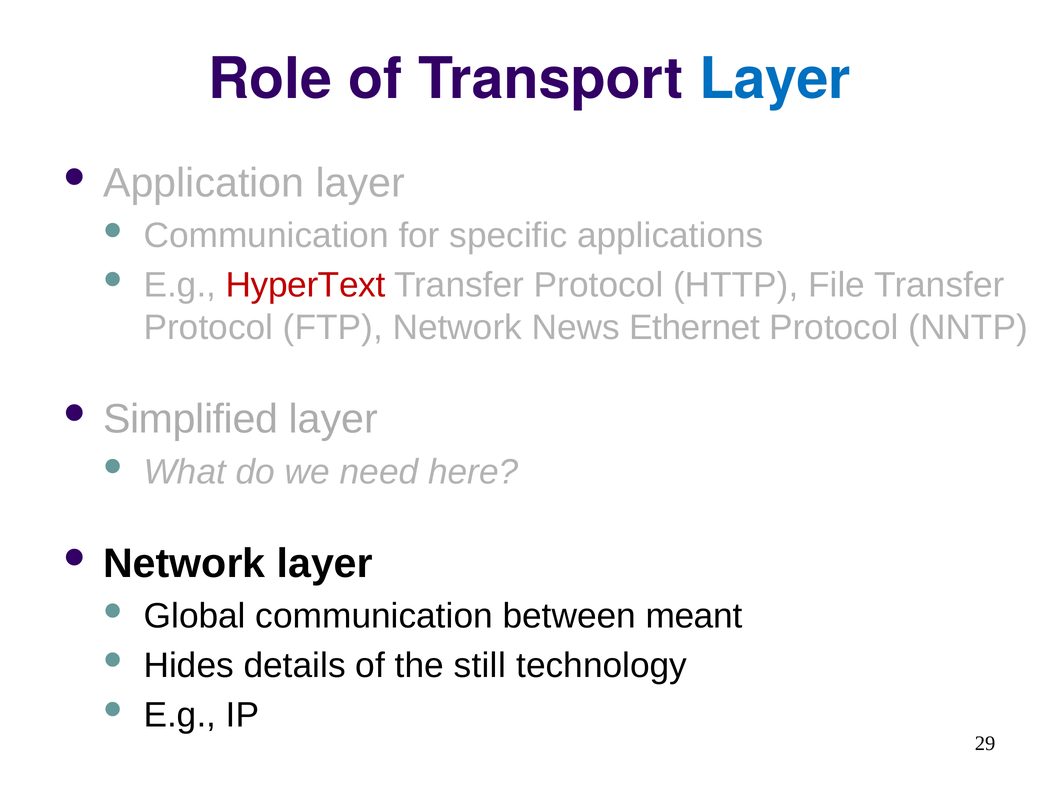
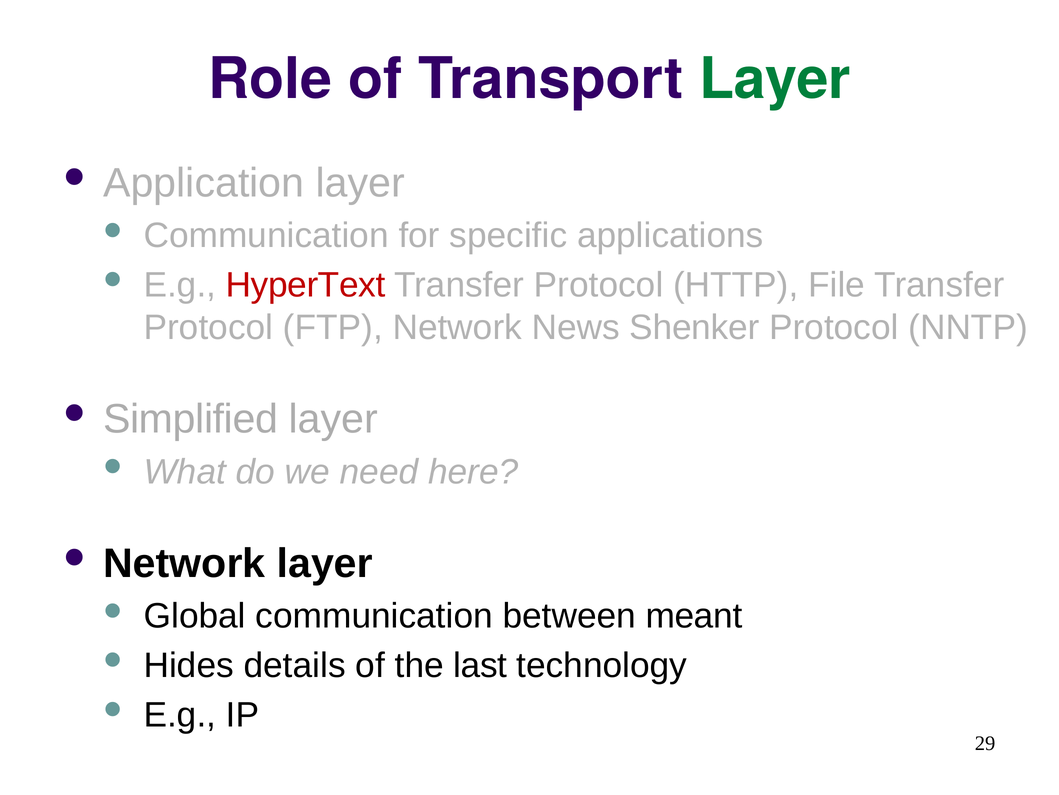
Layer colour: blue -> green (775, 79)
Ethernet: Ethernet -> Shenker (694, 327)
still: still -> last (480, 665)
